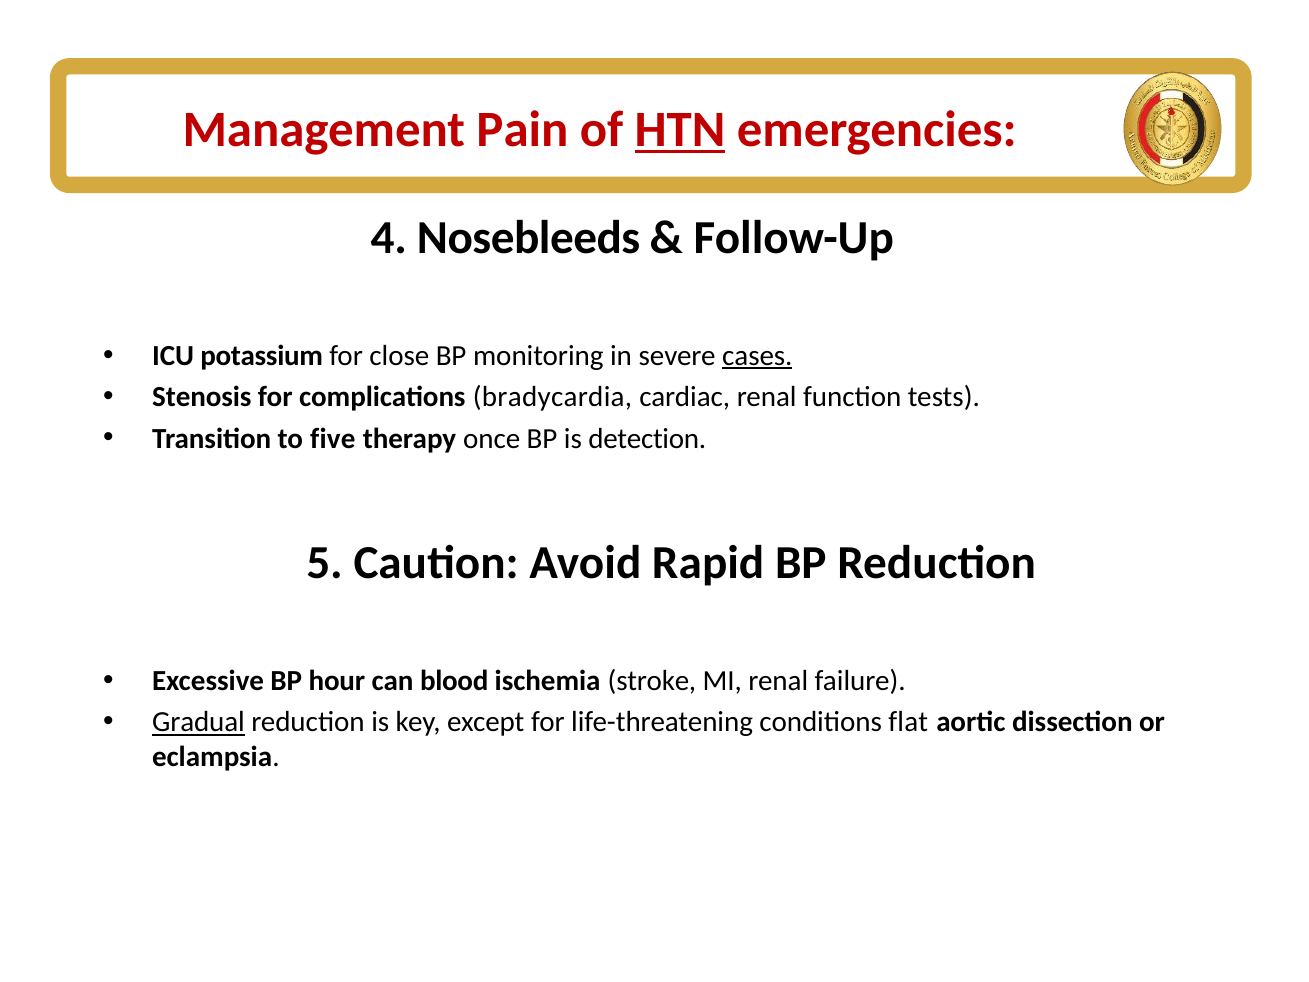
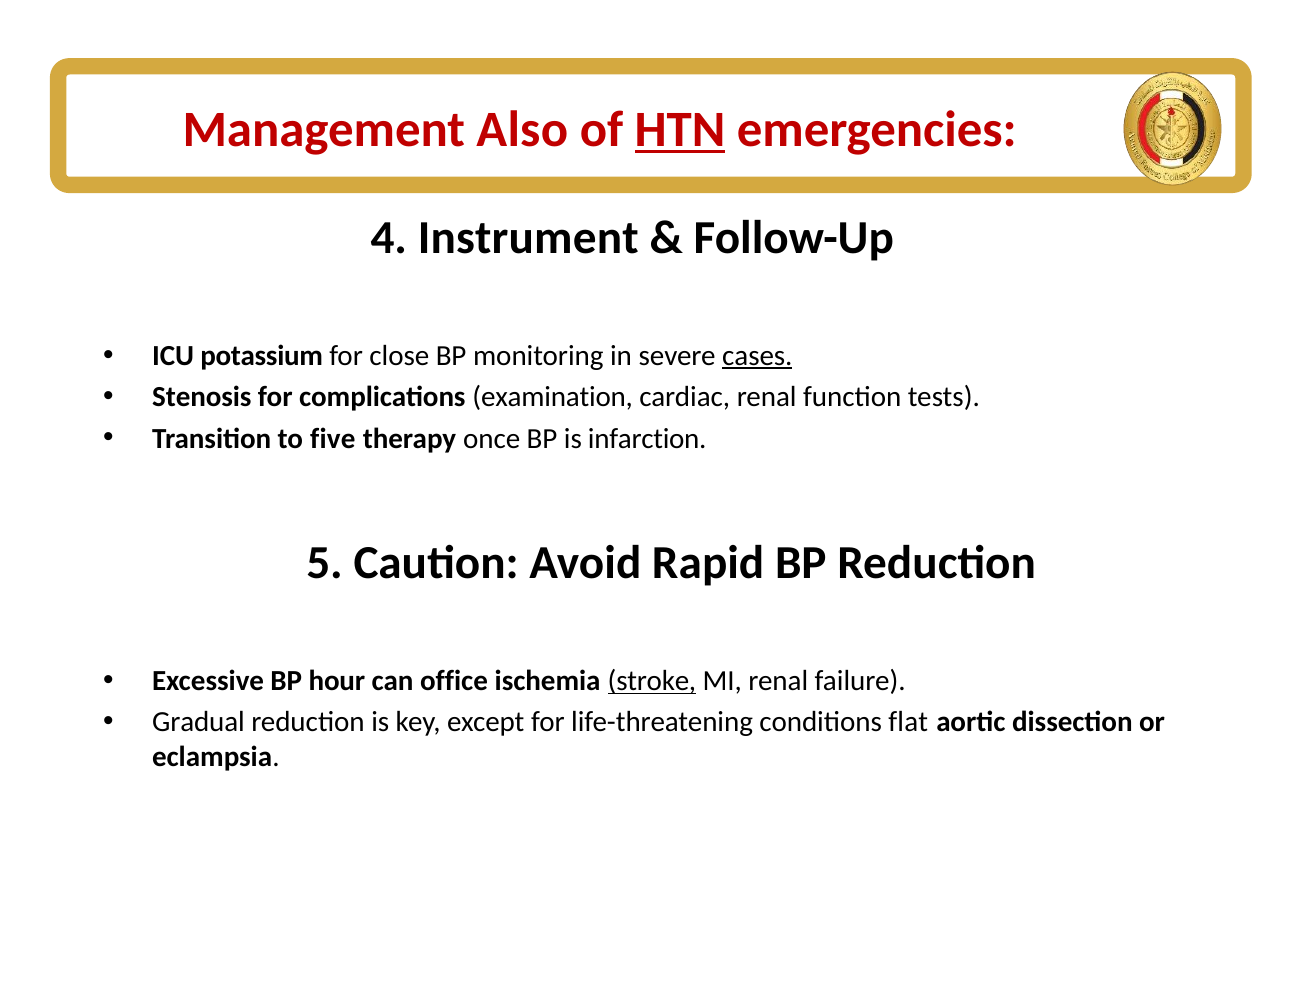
Pain: Pain -> Also (522, 130)
Nosebleeds: Nosebleeds -> Instrument (528, 238)
bradycardia: bradycardia -> examination (553, 397)
detection: detection -> infarction (647, 439)
blood: blood -> office (454, 681)
stroke underline: none -> present (652, 681)
Gradual underline: present -> none (198, 722)
